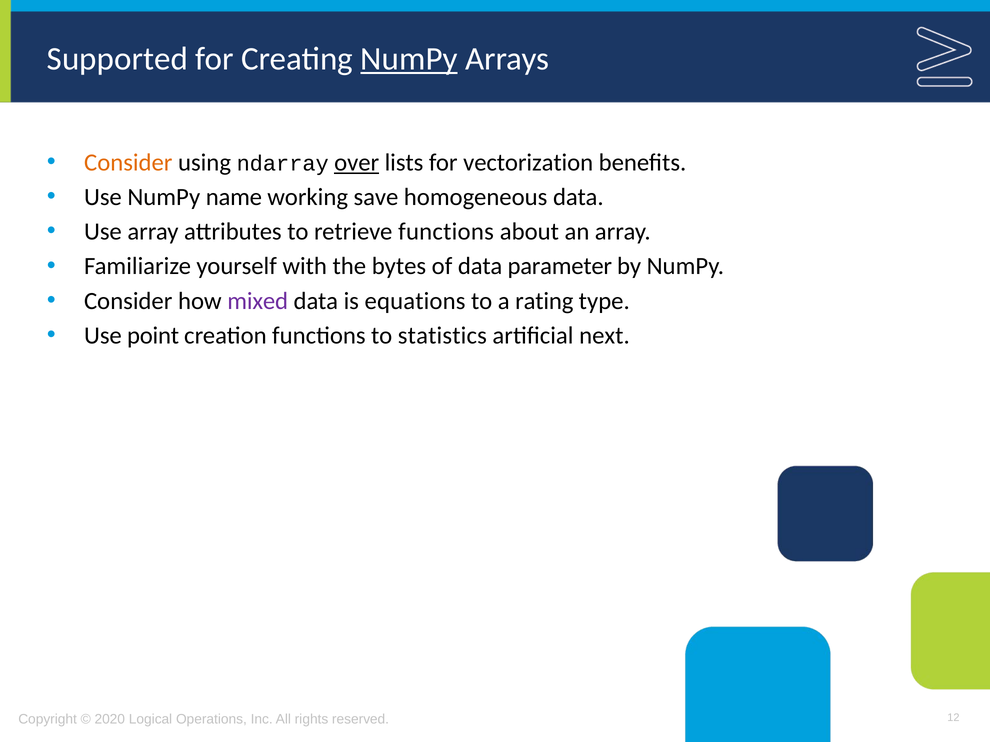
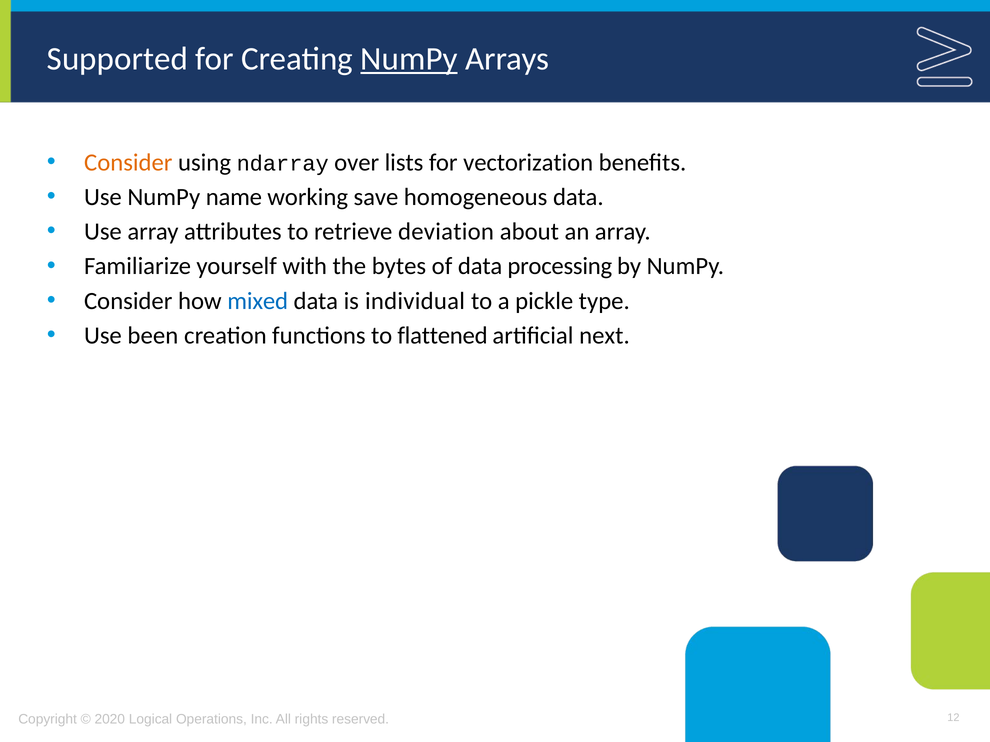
over underline: present -> none (357, 163)
retrieve functions: functions -> deviation (446, 232)
parameter: parameter -> processing (560, 266)
mixed colour: purple -> blue (258, 301)
equations: equations -> individual (415, 301)
rating: rating -> pickle (544, 301)
point: point -> been (153, 336)
statistics: statistics -> flattened (443, 336)
